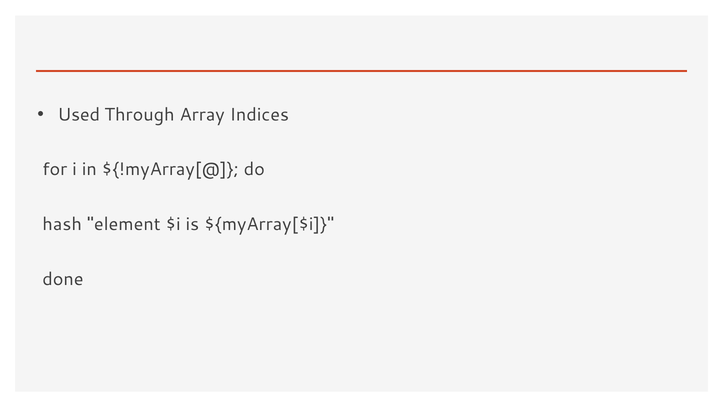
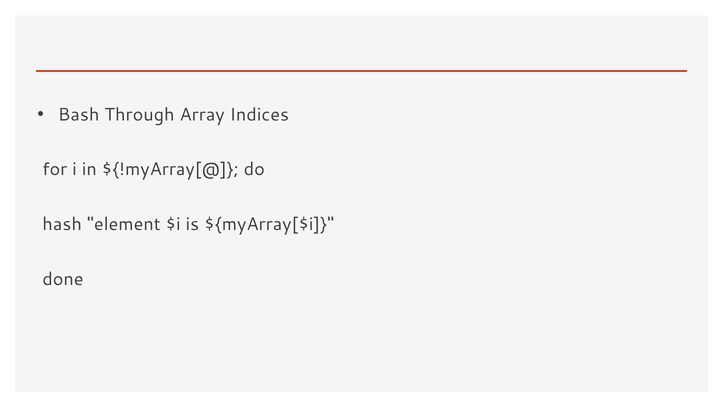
Used: Used -> Bash (79, 114)
